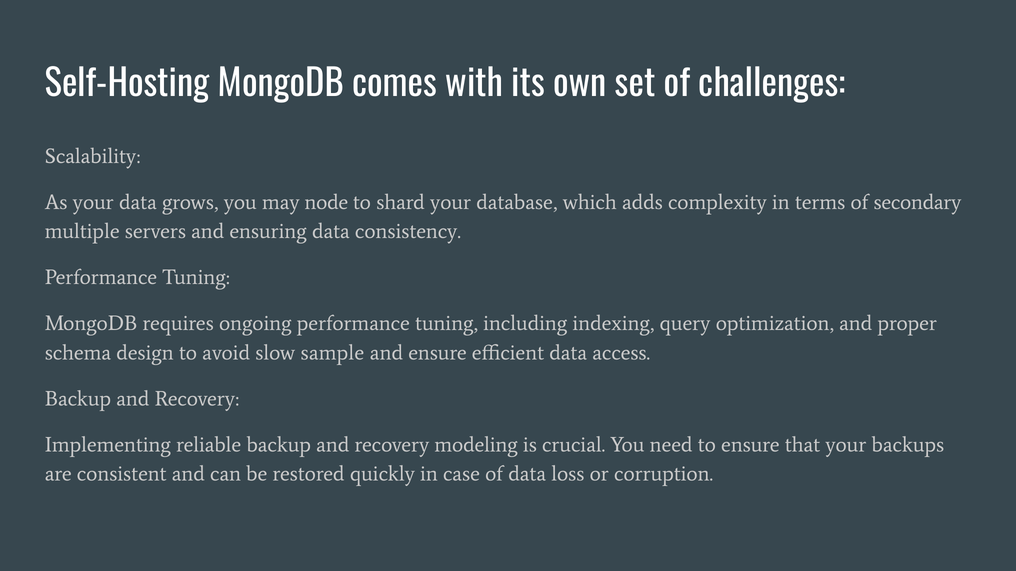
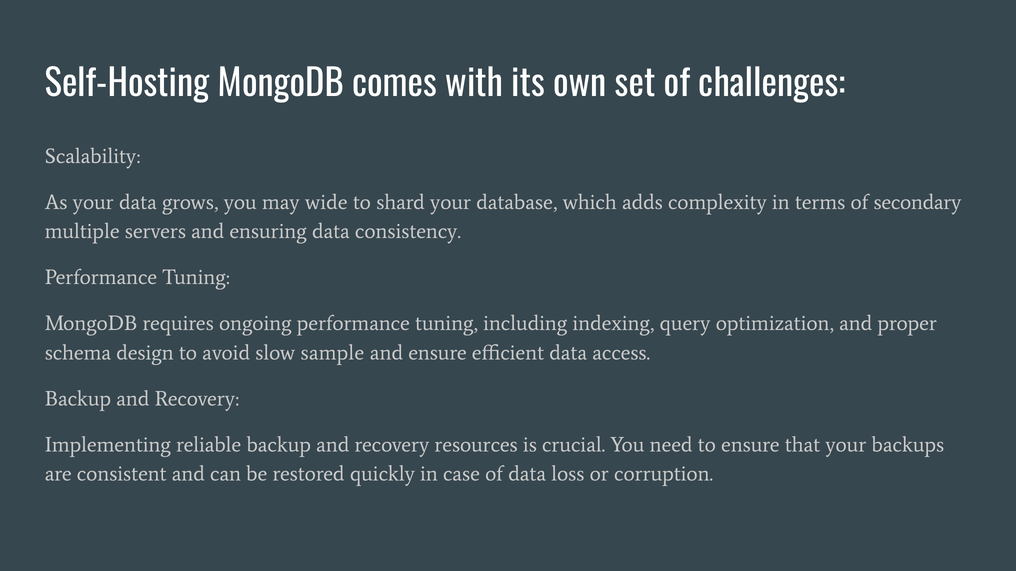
node: node -> wide (326, 202)
modeling: modeling -> resources (476, 445)
